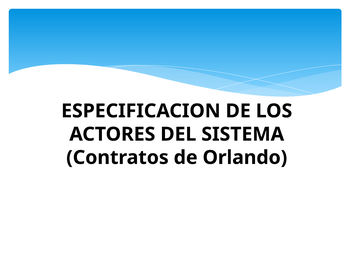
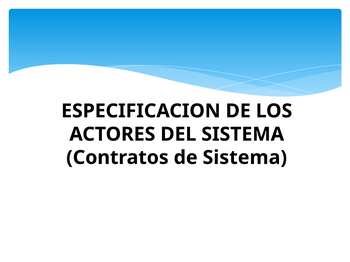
de Orlando: Orlando -> Sistema (245, 158)
